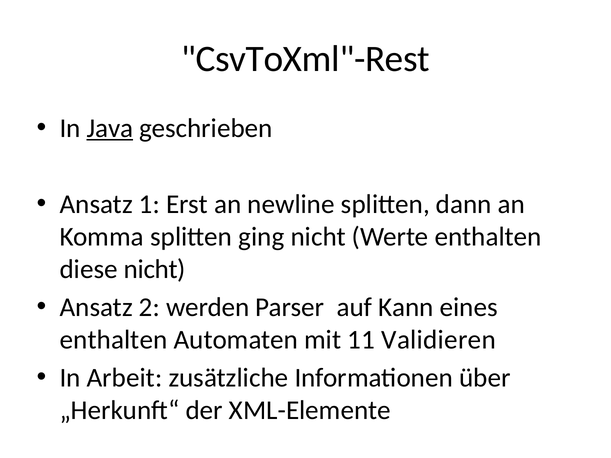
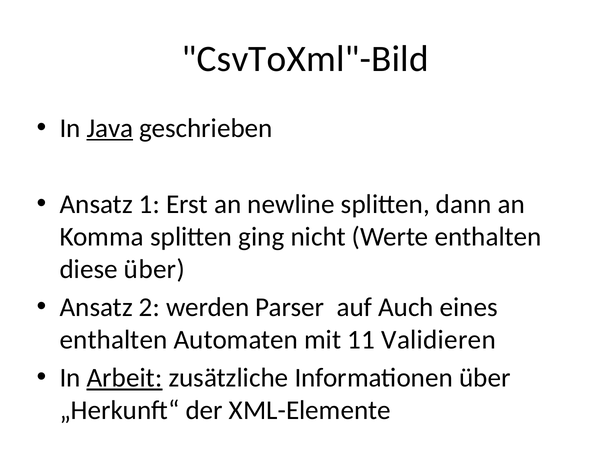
CsvToXml"-Rest: CsvToXml"-Rest -> CsvToXml"-Bild (305, 59)
diese nicht: nicht -> über (154, 269)
Kann: Kann -> Auch (406, 307)
Arbeit underline: none -> present (125, 378)
